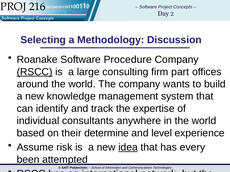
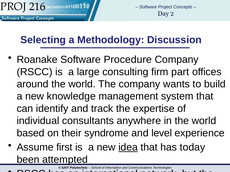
RSCC underline: present -> none (35, 72)
determine: determine -> syndrome (106, 133)
risk: risk -> first (64, 148)
every: every -> today (193, 148)
